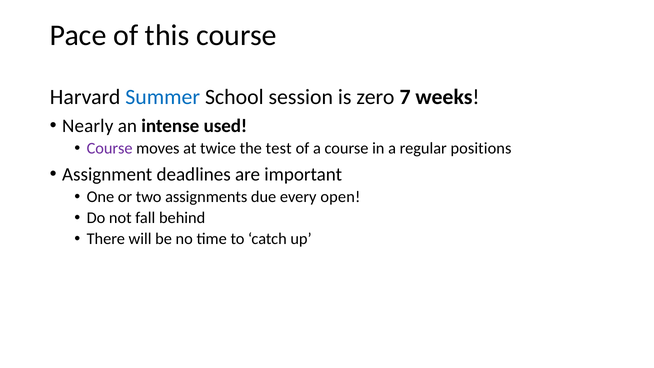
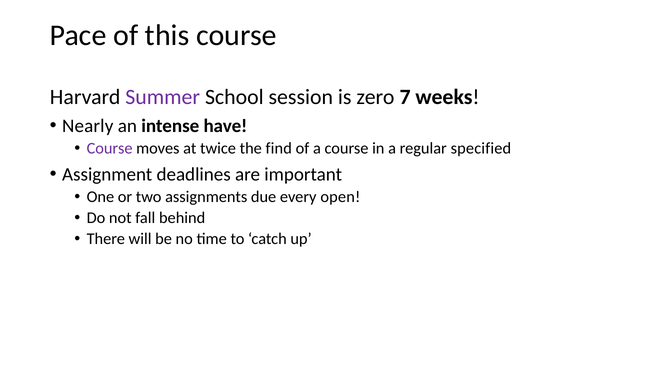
Summer colour: blue -> purple (163, 97)
used: used -> have (225, 126)
test: test -> find (279, 148)
positions: positions -> specified (481, 148)
